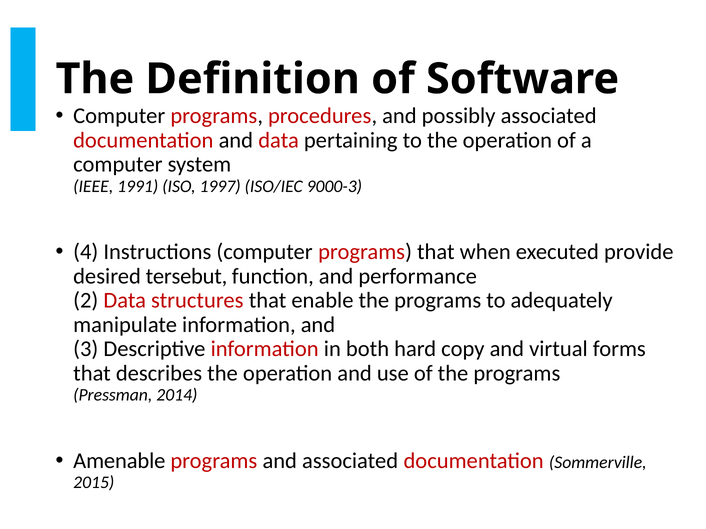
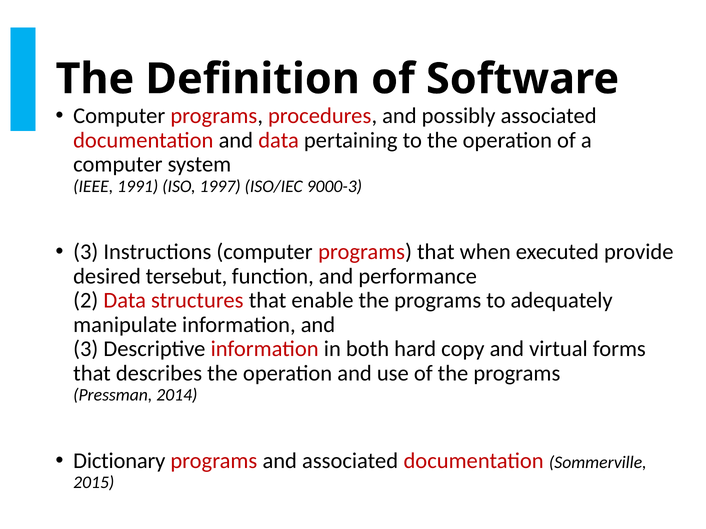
4: 4 -> 3 (86, 252)
Amenable: Amenable -> Dictionary (119, 461)
